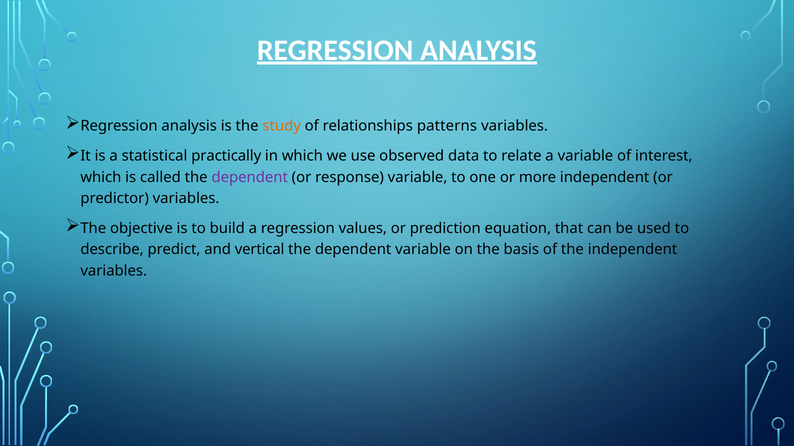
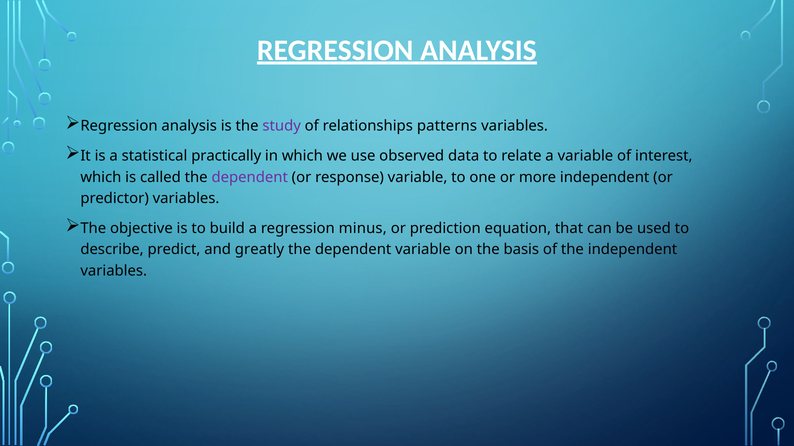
study colour: orange -> purple (282, 126)
values: values -> minus (363, 229)
vertical: vertical -> greatly (260, 250)
